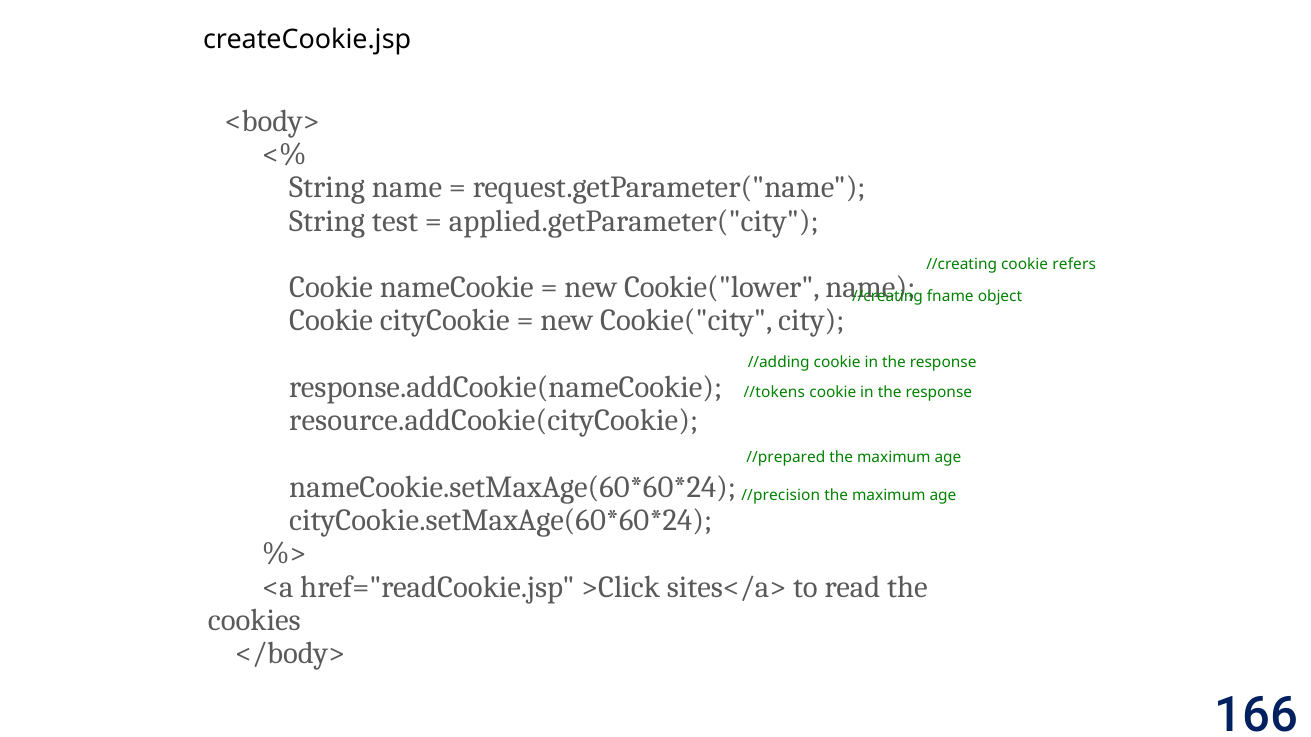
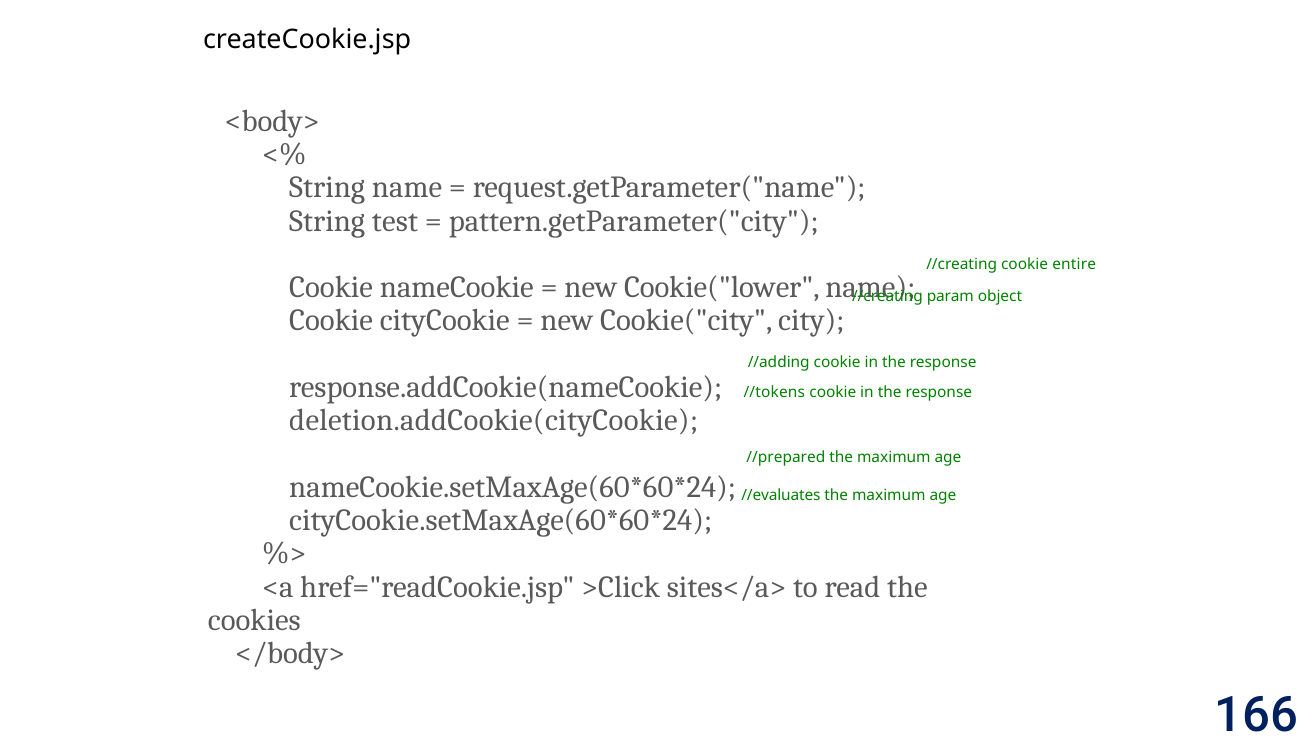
applied.getParameter("city: applied.getParameter("city -> pattern.getParameter("city (634, 221)
refers: refers -> entire (1074, 264)
fname: fname -> param (950, 297)
resource.addCookie(cityCookie: resource.addCookie(cityCookie -> deletion.addCookie(cityCookie (494, 421)
//precision: //precision -> //evaluates (781, 496)
